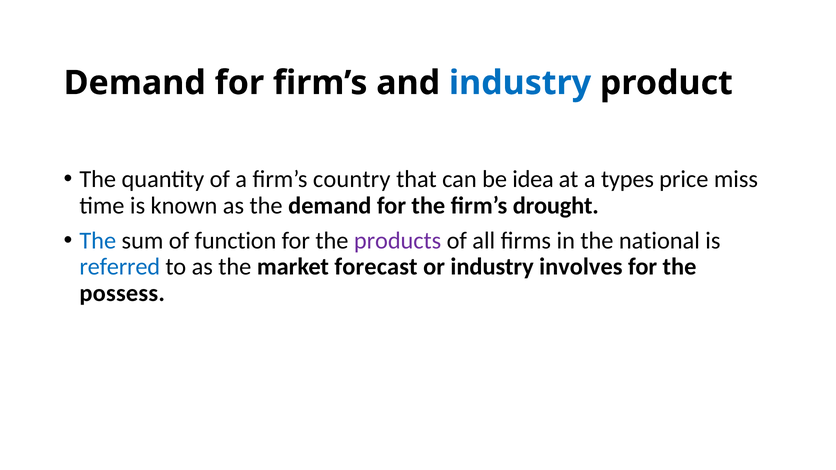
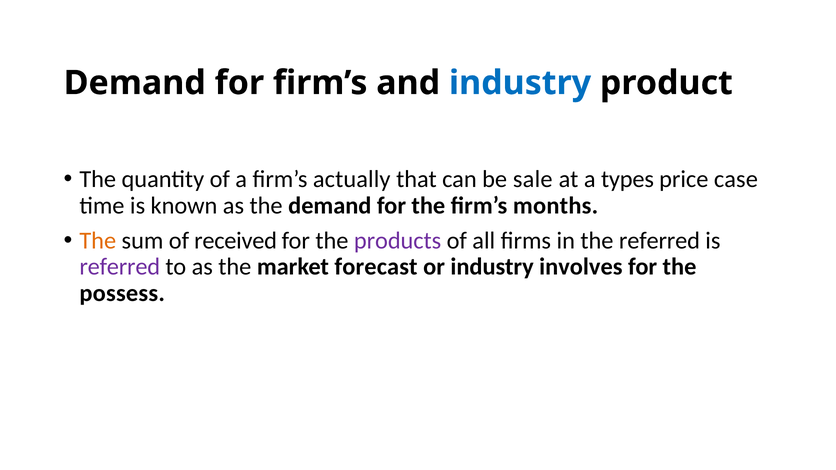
country: country -> actually (352, 179)
idea: idea -> sale (533, 179)
miss: miss -> case (736, 179)
drought: drought -> months (556, 206)
The colour: blue -> orange (98, 241)
function: function -> received (236, 241)
the national: national -> referred (659, 241)
referred colour: blue -> purple (120, 267)
